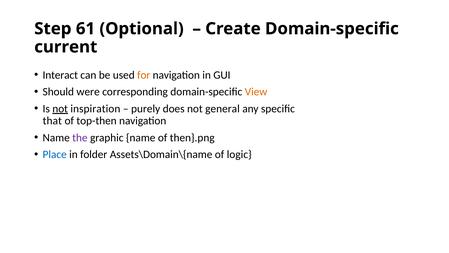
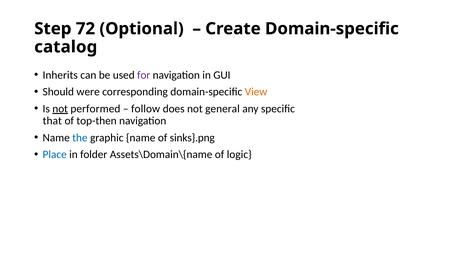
61: 61 -> 72 (85, 29)
current: current -> catalog (66, 47)
Interact: Interact -> Inherits (60, 75)
for colour: orange -> purple (144, 75)
inspiration: inspiration -> performed (95, 109)
purely: purely -> follow (146, 109)
the colour: purple -> blue (80, 137)
then}.png: then}.png -> sinks}.png (192, 137)
